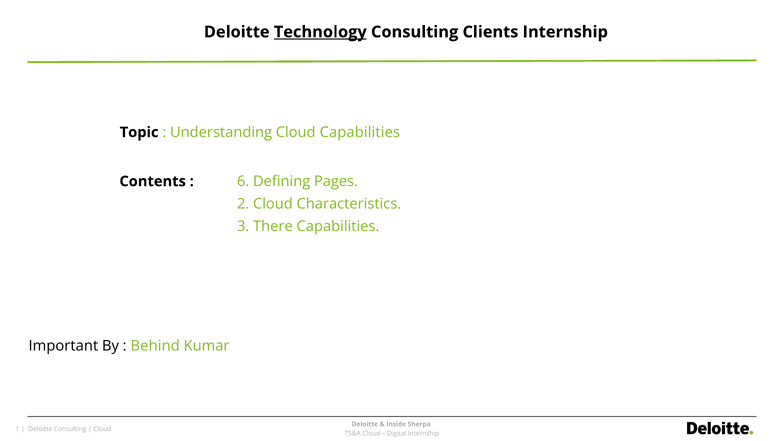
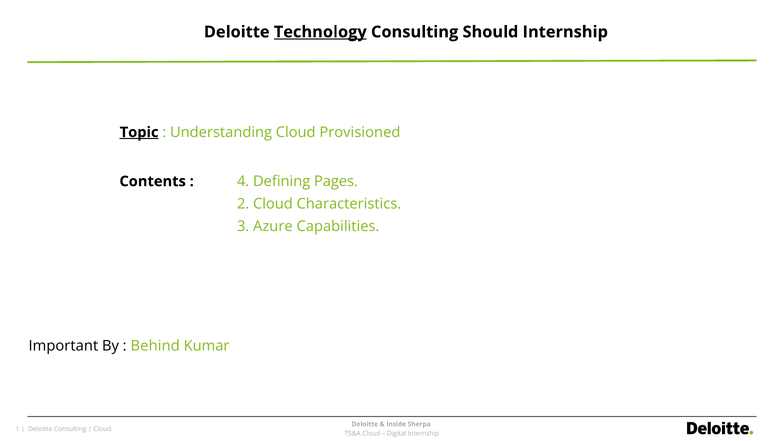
Clients: Clients -> Should (490, 32)
Topic underline: none -> present (139, 132)
Cloud Capabilities: Capabilities -> Provisioned (360, 132)
6: 6 -> 4 (243, 181)
There: There -> Azure (273, 226)
